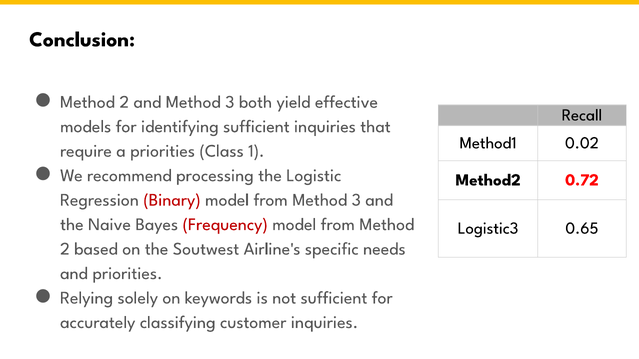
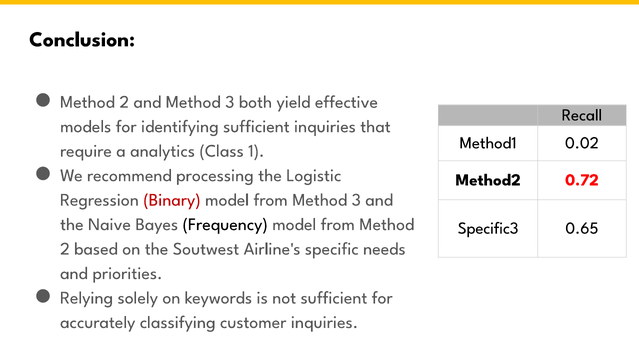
a priorities: priorities -> analytics (163, 151)
Frequency colour: red -> black (225, 225)
Logistic3: Logistic3 -> Specific3 (488, 228)
